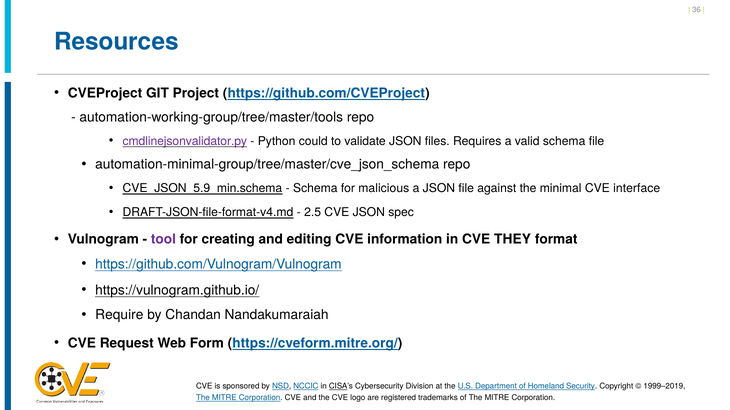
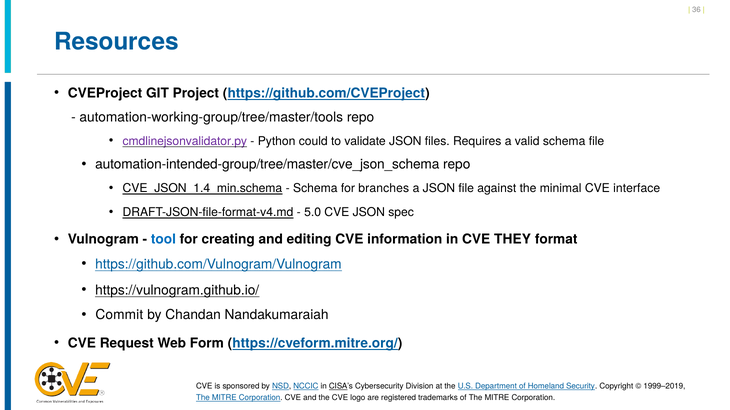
automation-minimal-group/tree/master/cve_json_schema: automation-minimal-group/tree/master/cve_json_schema -> automation-intended-group/tree/master/cve_json_schema (267, 165)
CVE_JSON_5.9_min.schema: CVE_JSON_5.9_min.schema -> CVE_JSON_1.4_min.schema (202, 189)
malicious: malicious -> branches (384, 189)
2.5: 2.5 -> 5.0 (313, 213)
tool colour: purple -> blue (163, 240)
Require: Require -> Commit (119, 315)
